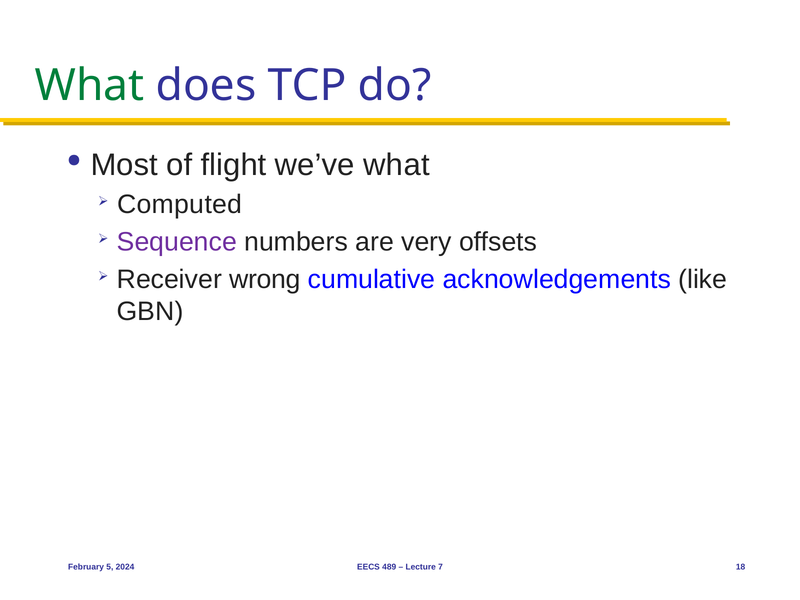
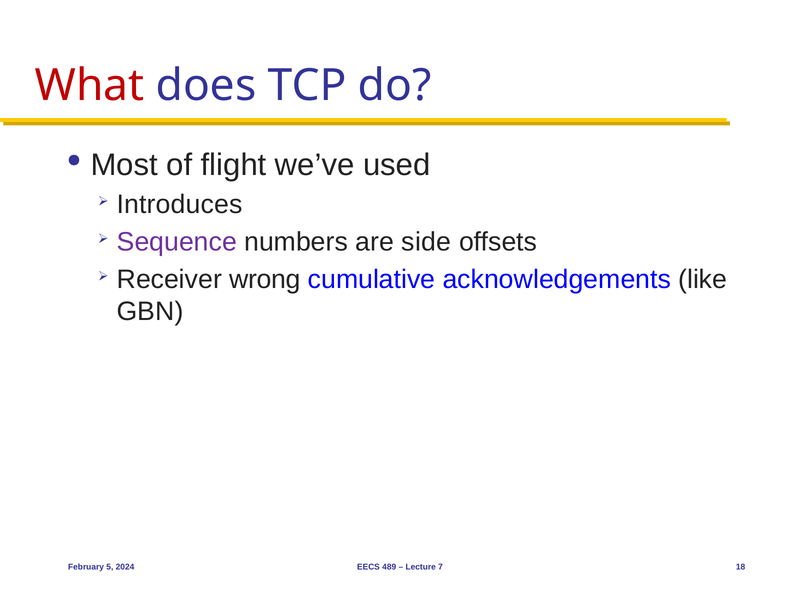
What colour: green -> red (90, 86)
we’ve what: what -> used (397, 165)
Computed: Computed -> Introduces (180, 205)
very: very -> side (426, 242)
